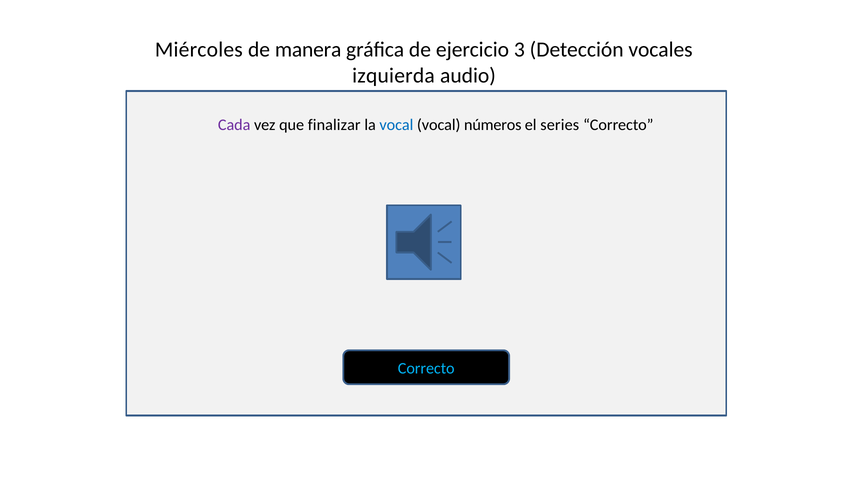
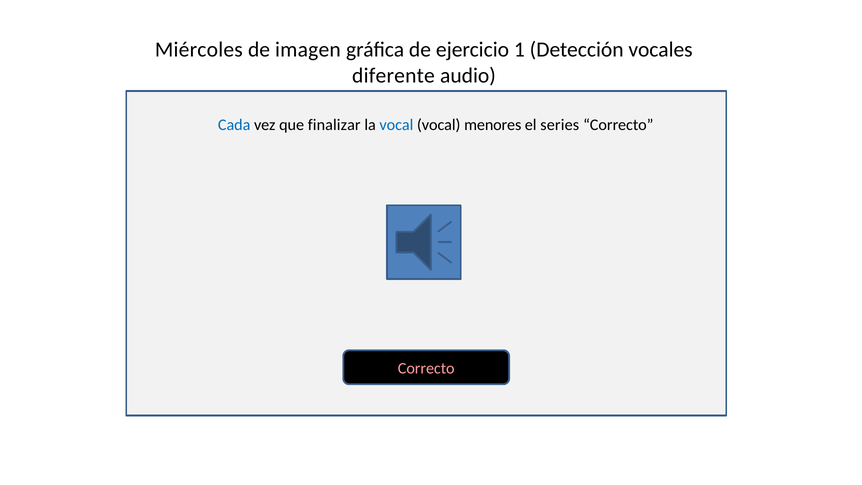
manera: manera -> imagen (308, 50)
3: 3 -> 1 (519, 50)
izquierda: izquierda -> diferente (393, 76)
Cada colour: purple -> blue (234, 125)
números: números -> menores (493, 125)
Correcto colour: light blue -> pink (426, 368)
